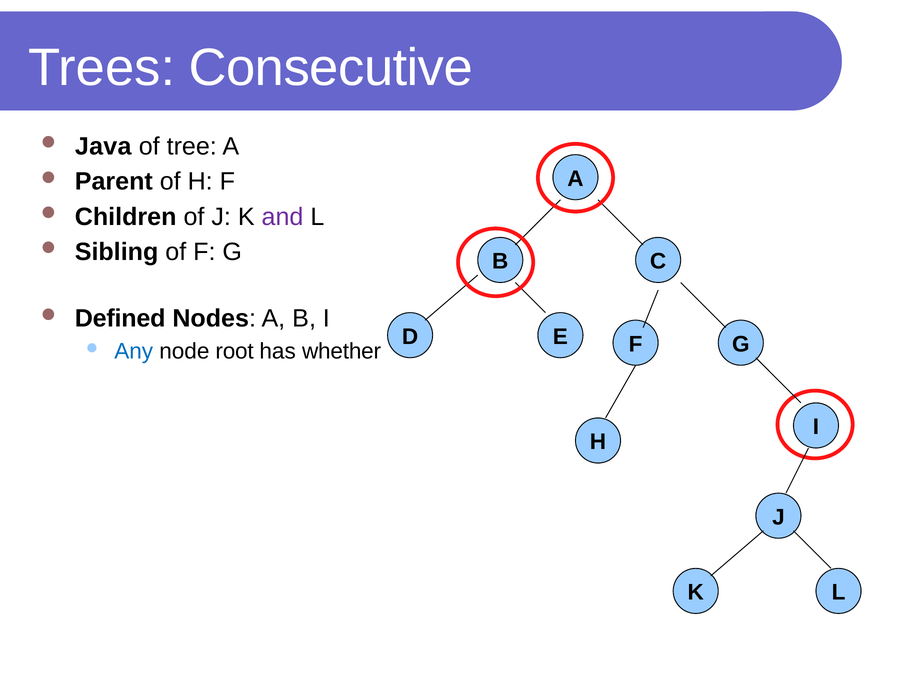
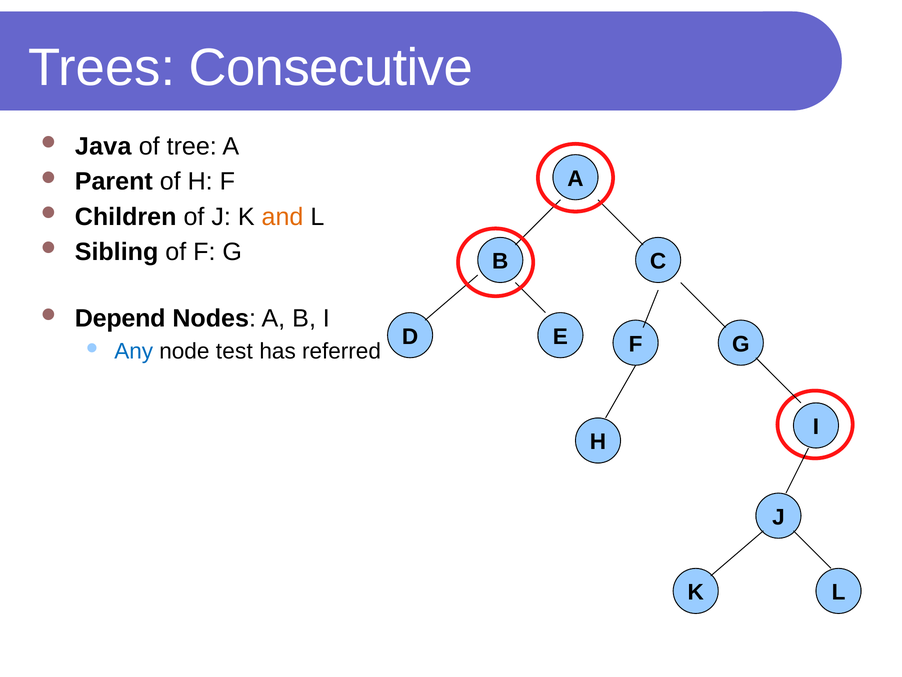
and colour: purple -> orange (282, 217)
Defined: Defined -> Depend (120, 318)
root: root -> test (234, 351)
whether: whether -> referred (341, 351)
